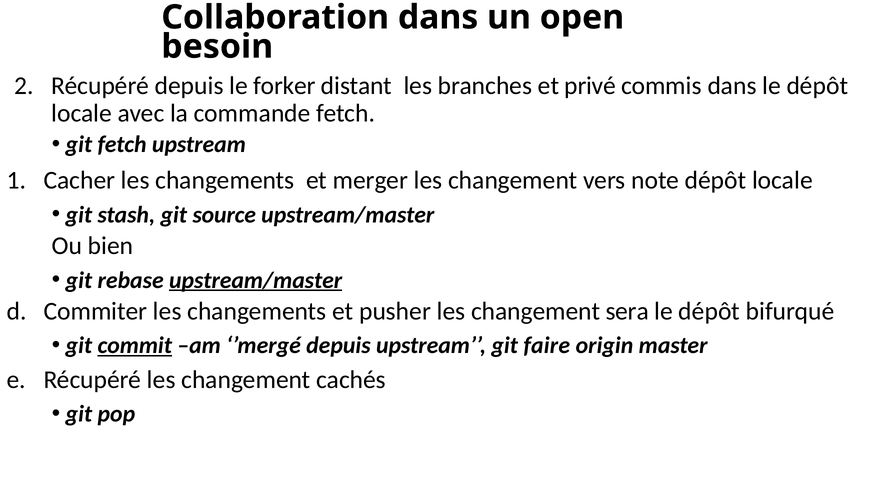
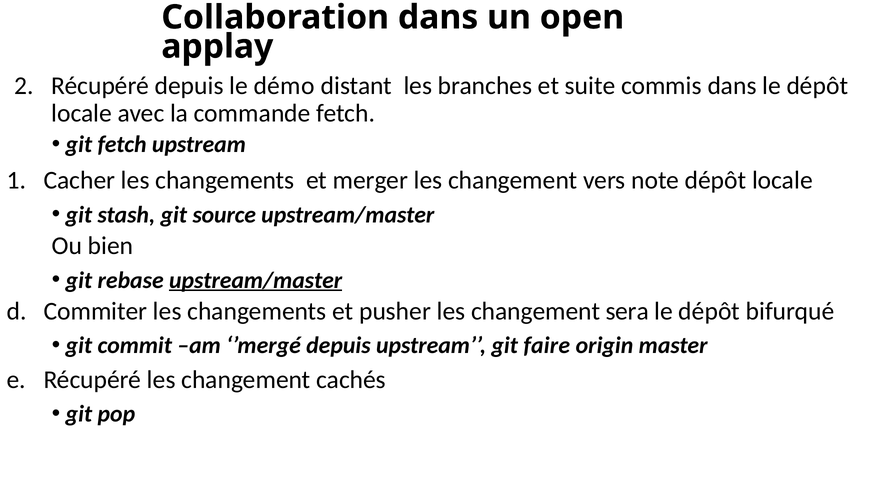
besoin: besoin -> applay (217, 46)
forker: forker -> démo (284, 86)
privé: privé -> suite (590, 86)
commit underline: present -> none (135, 345)
